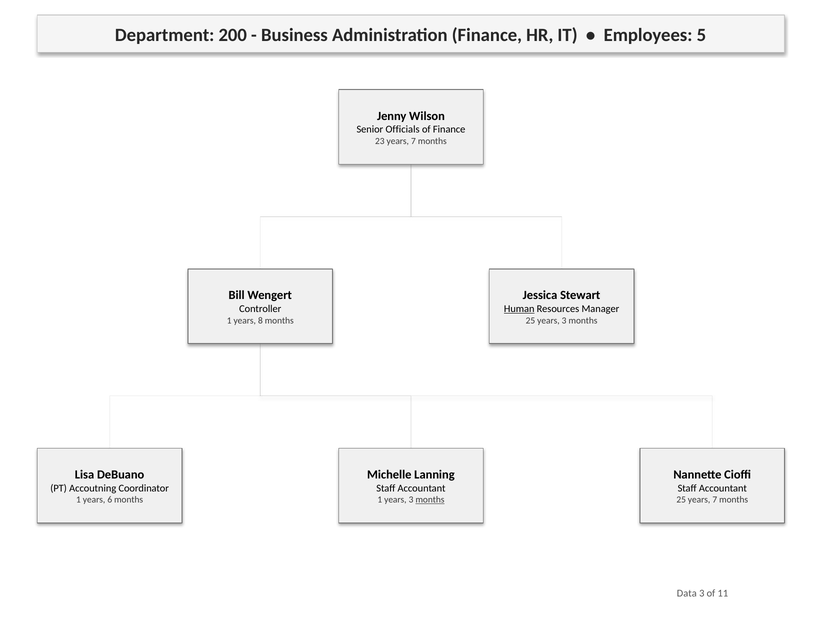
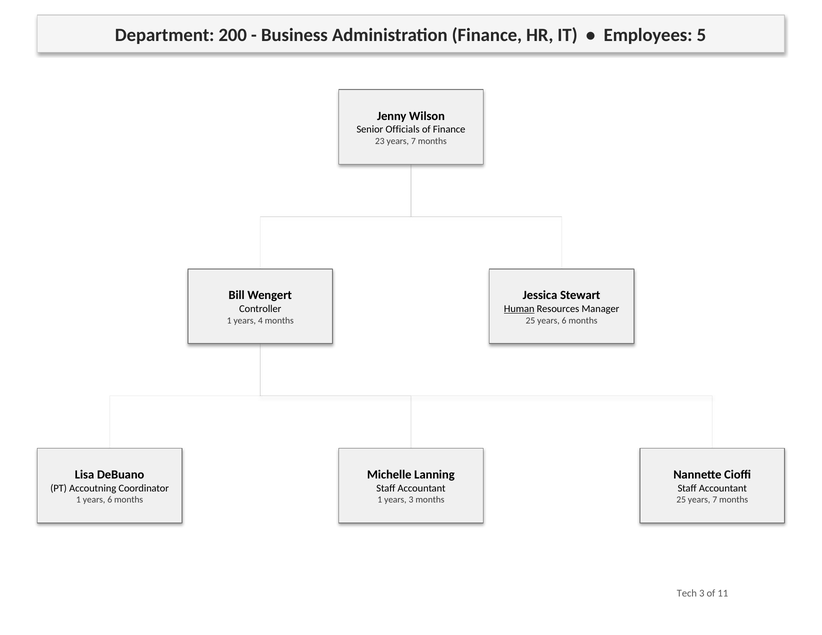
8: 8 -> 4 (260, 321)
25 years 3: 3 -> 6 (564, 321)
months underline: present -> none (430, 500)
Data: Data -> Tech (687, 593)
